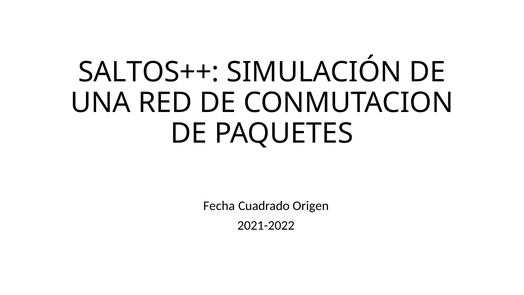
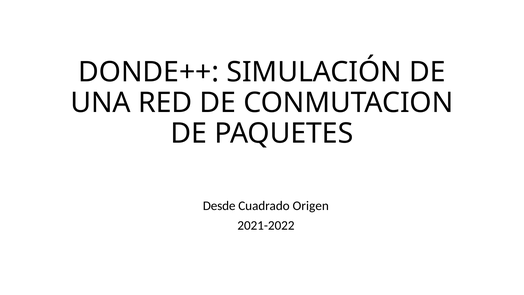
SALTOS++: SALTOS++ -> DONDE++ (149, 72)
Fecha: Fecha -> Desde (219, 206)
